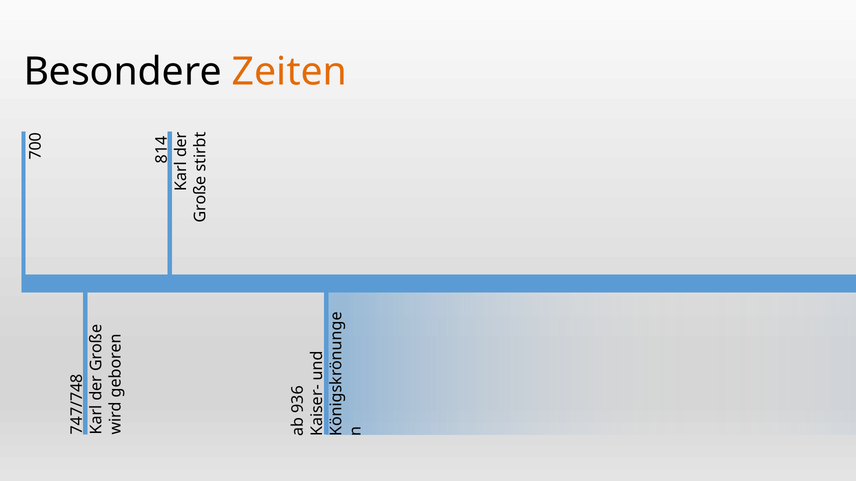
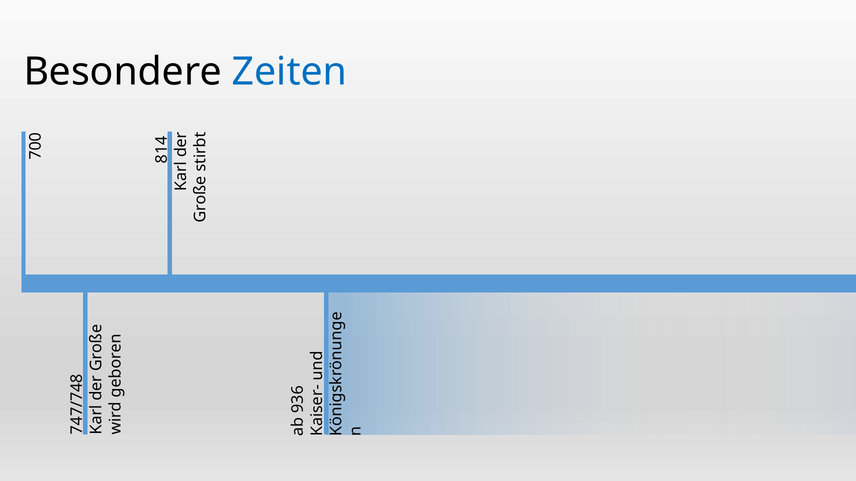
Zeiten colour: orange -> blue (289, 72)
